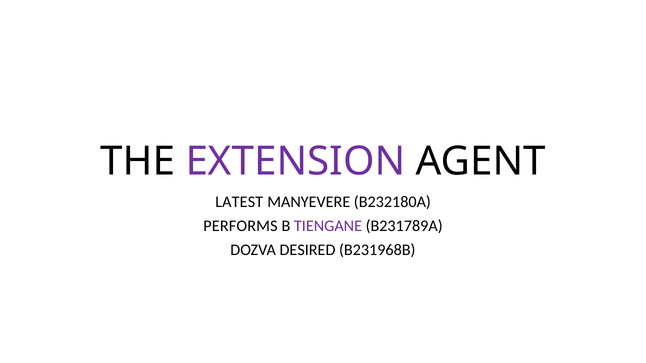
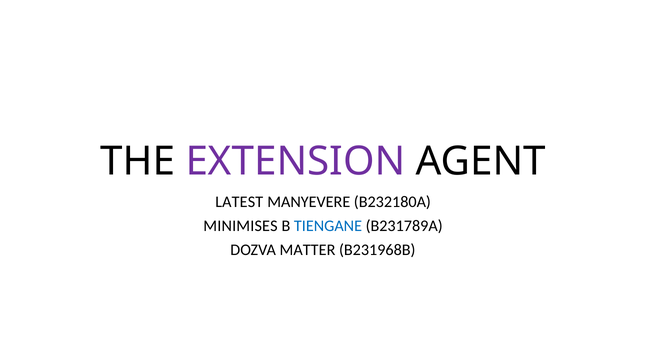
PERFORMS: PERFORMS -> MINIMISES (240, 226)
TIENGANE colour: purple -> blue (328, 226)
DESIRED: DESIRED -> MATTER (307, 250)
